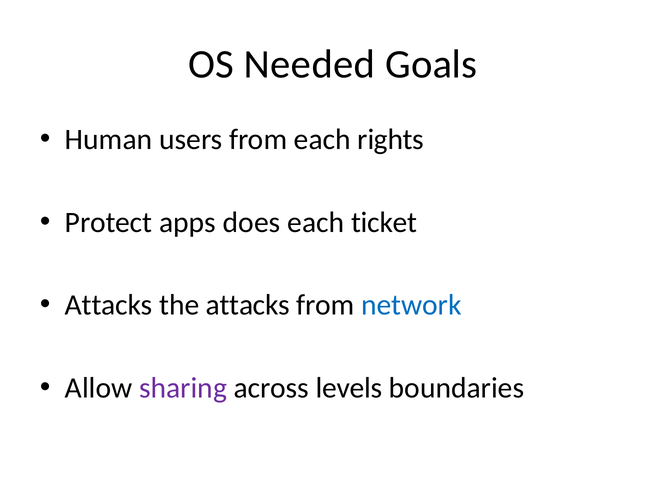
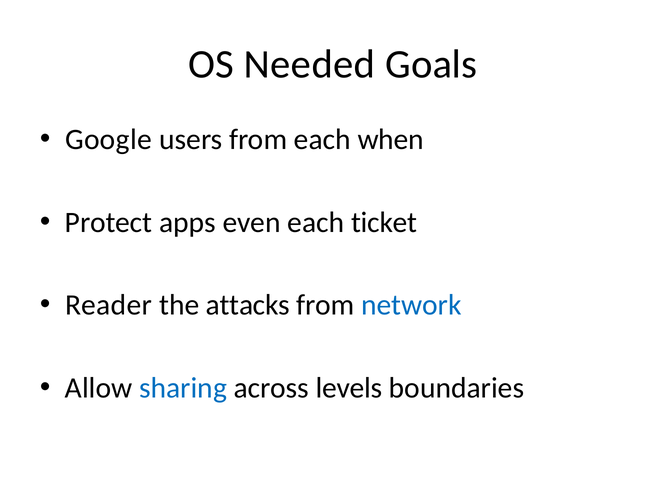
Human: Human -> Google (109, 140)
rights: rights -> when (391, 140)
does: does -> even (252, 223)
Attacks: Attacks -> Reader (109, 306)
sharing colour: purple -> blue (183, 388)
